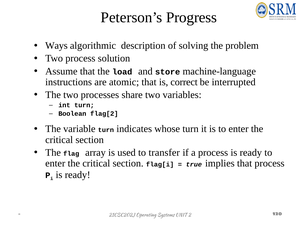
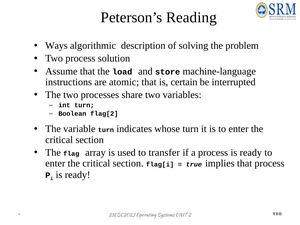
Progress: Progress -> Reading (191, 18)
correct: correct -> certain (184, 82)
